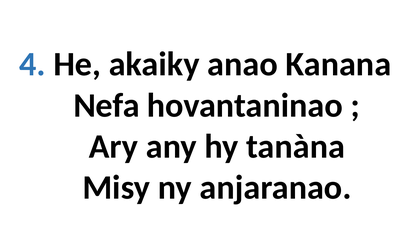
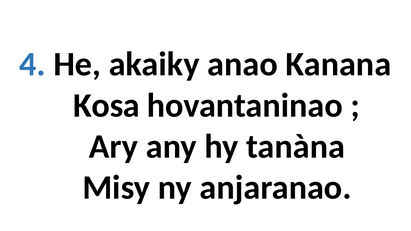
Nefa: Nefa -> Kosa (107, 106)
